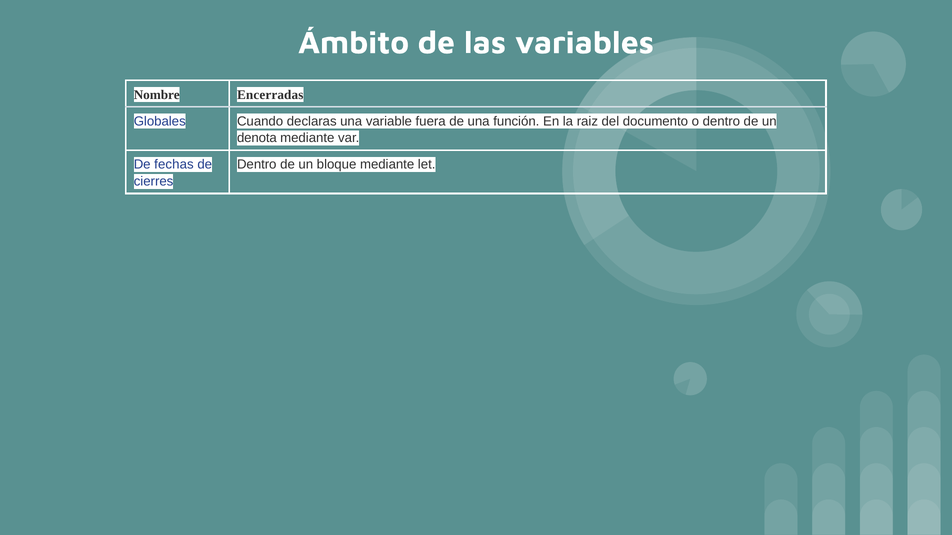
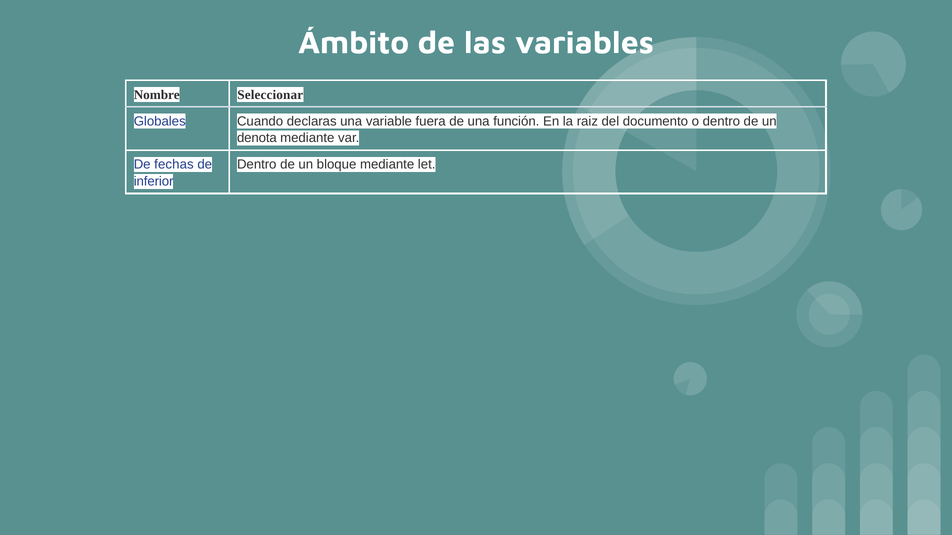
Encerradas: Encerradas -> Seleccionar (270, 95)
cierres: cierres -> inferior (154, 182)
